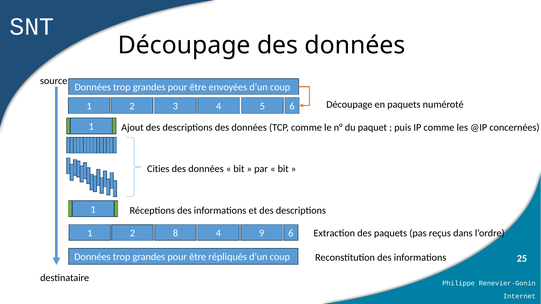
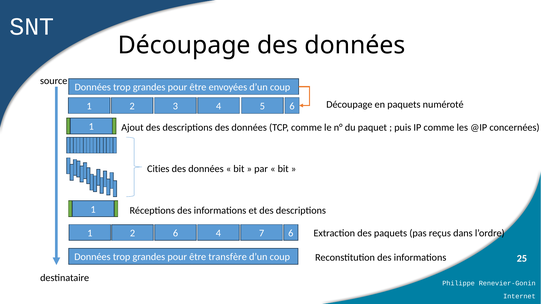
2 8: 8 -> 6 (176, 233)
9: 9 -> 7 (262, 233)
répliqués: répliqués -> transfère (228, 257)
